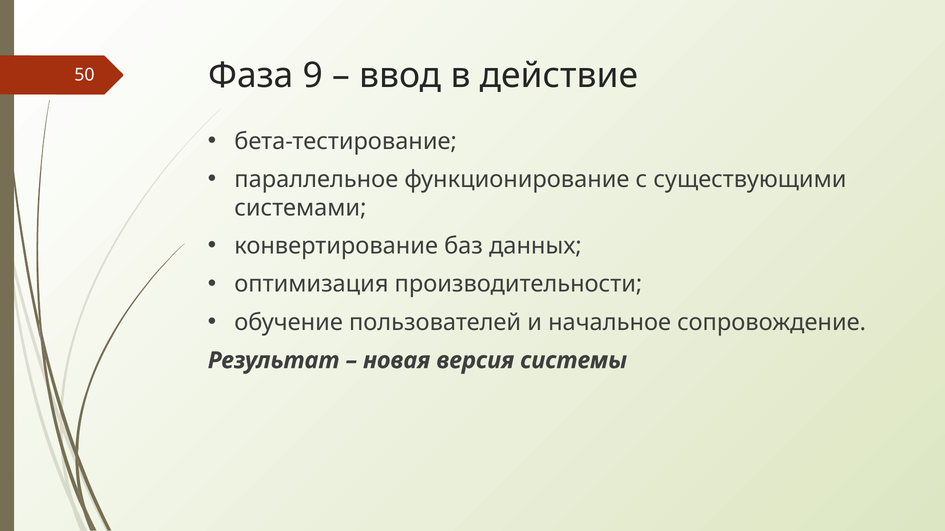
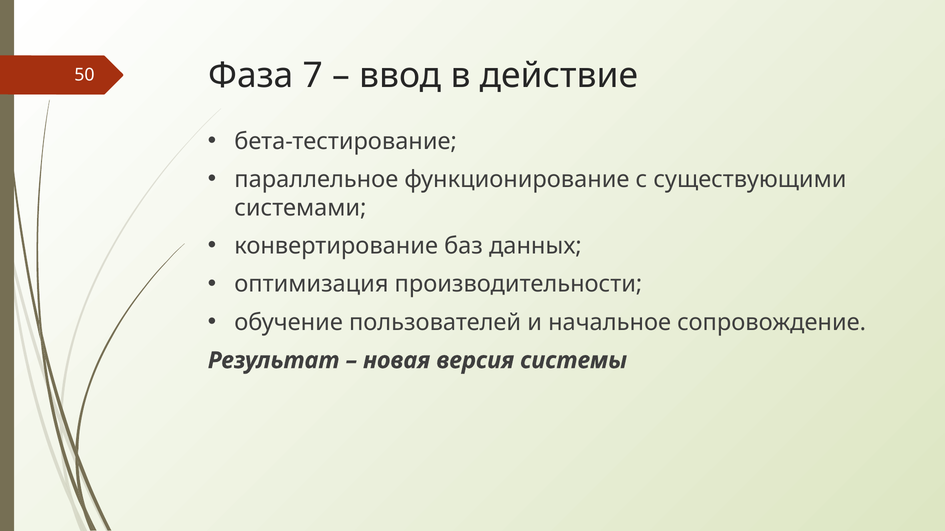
9: 9 -> 7 (313, 76)
